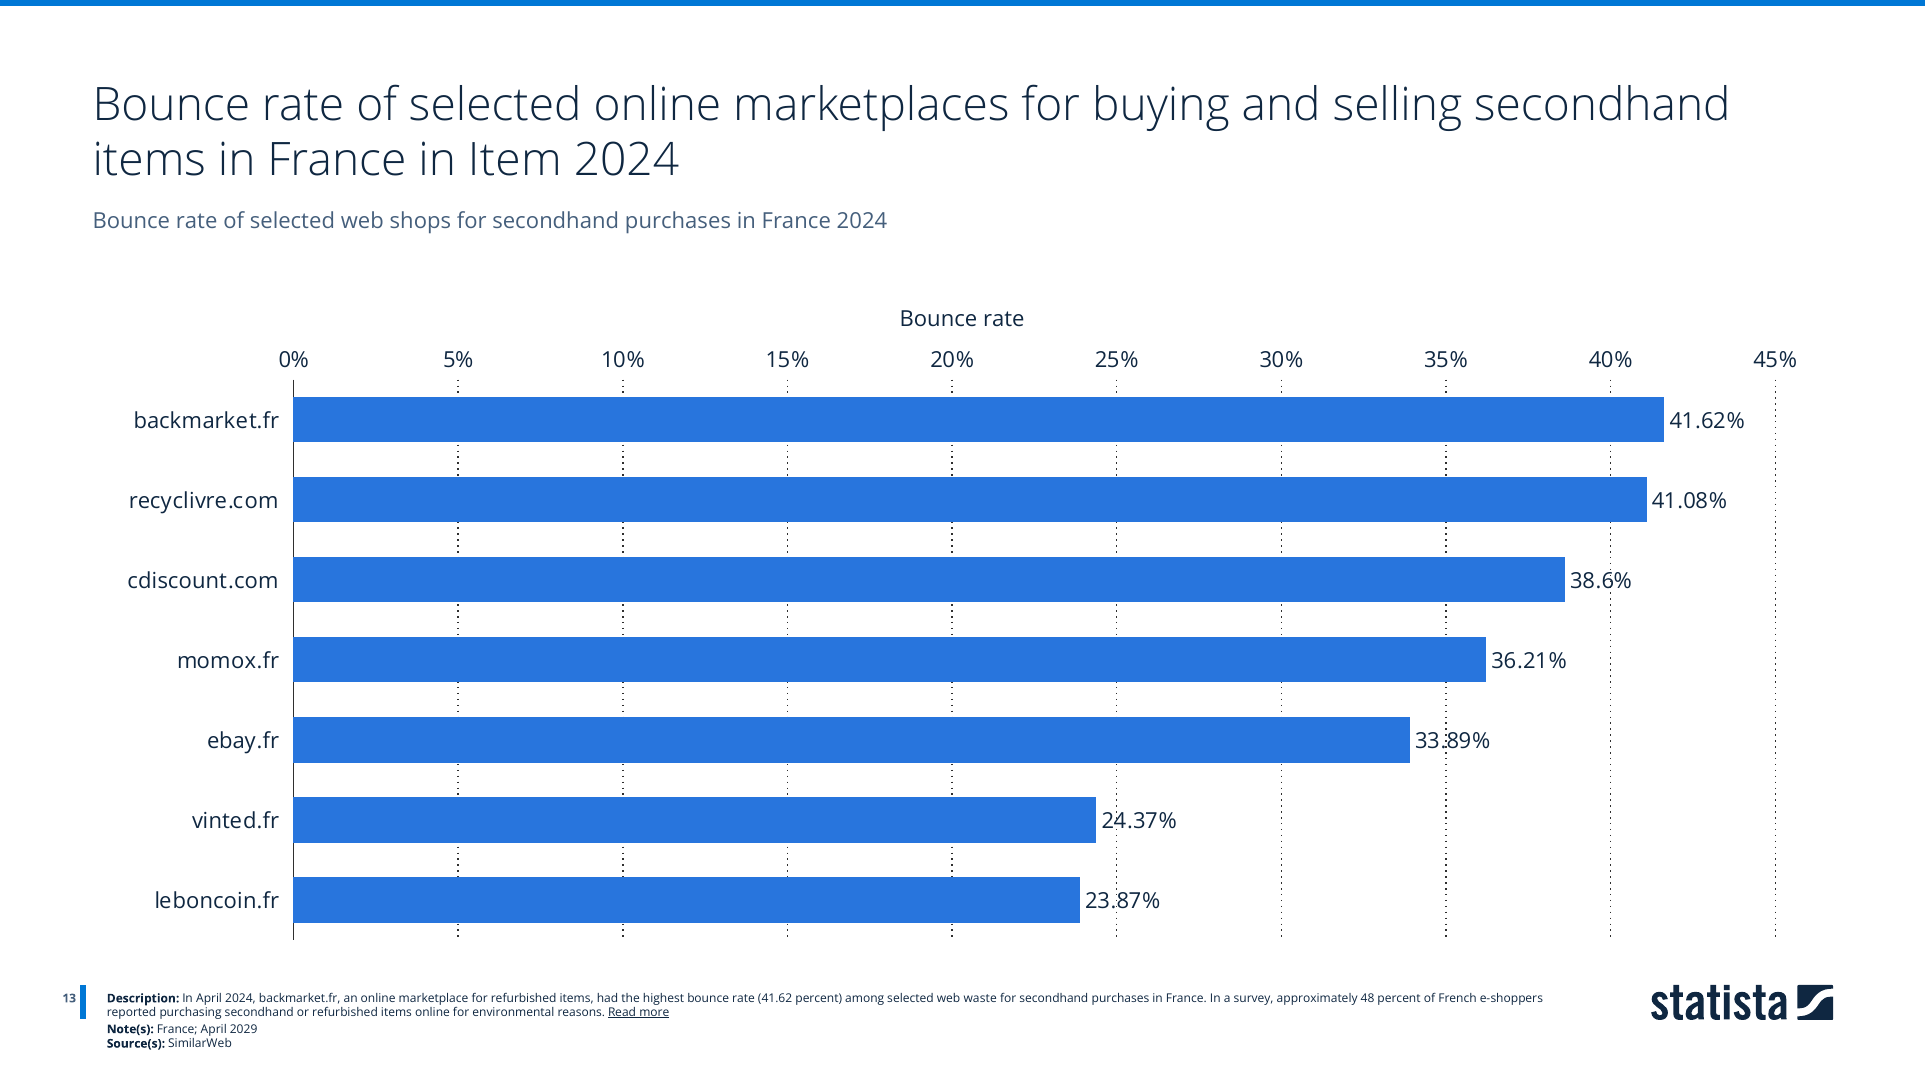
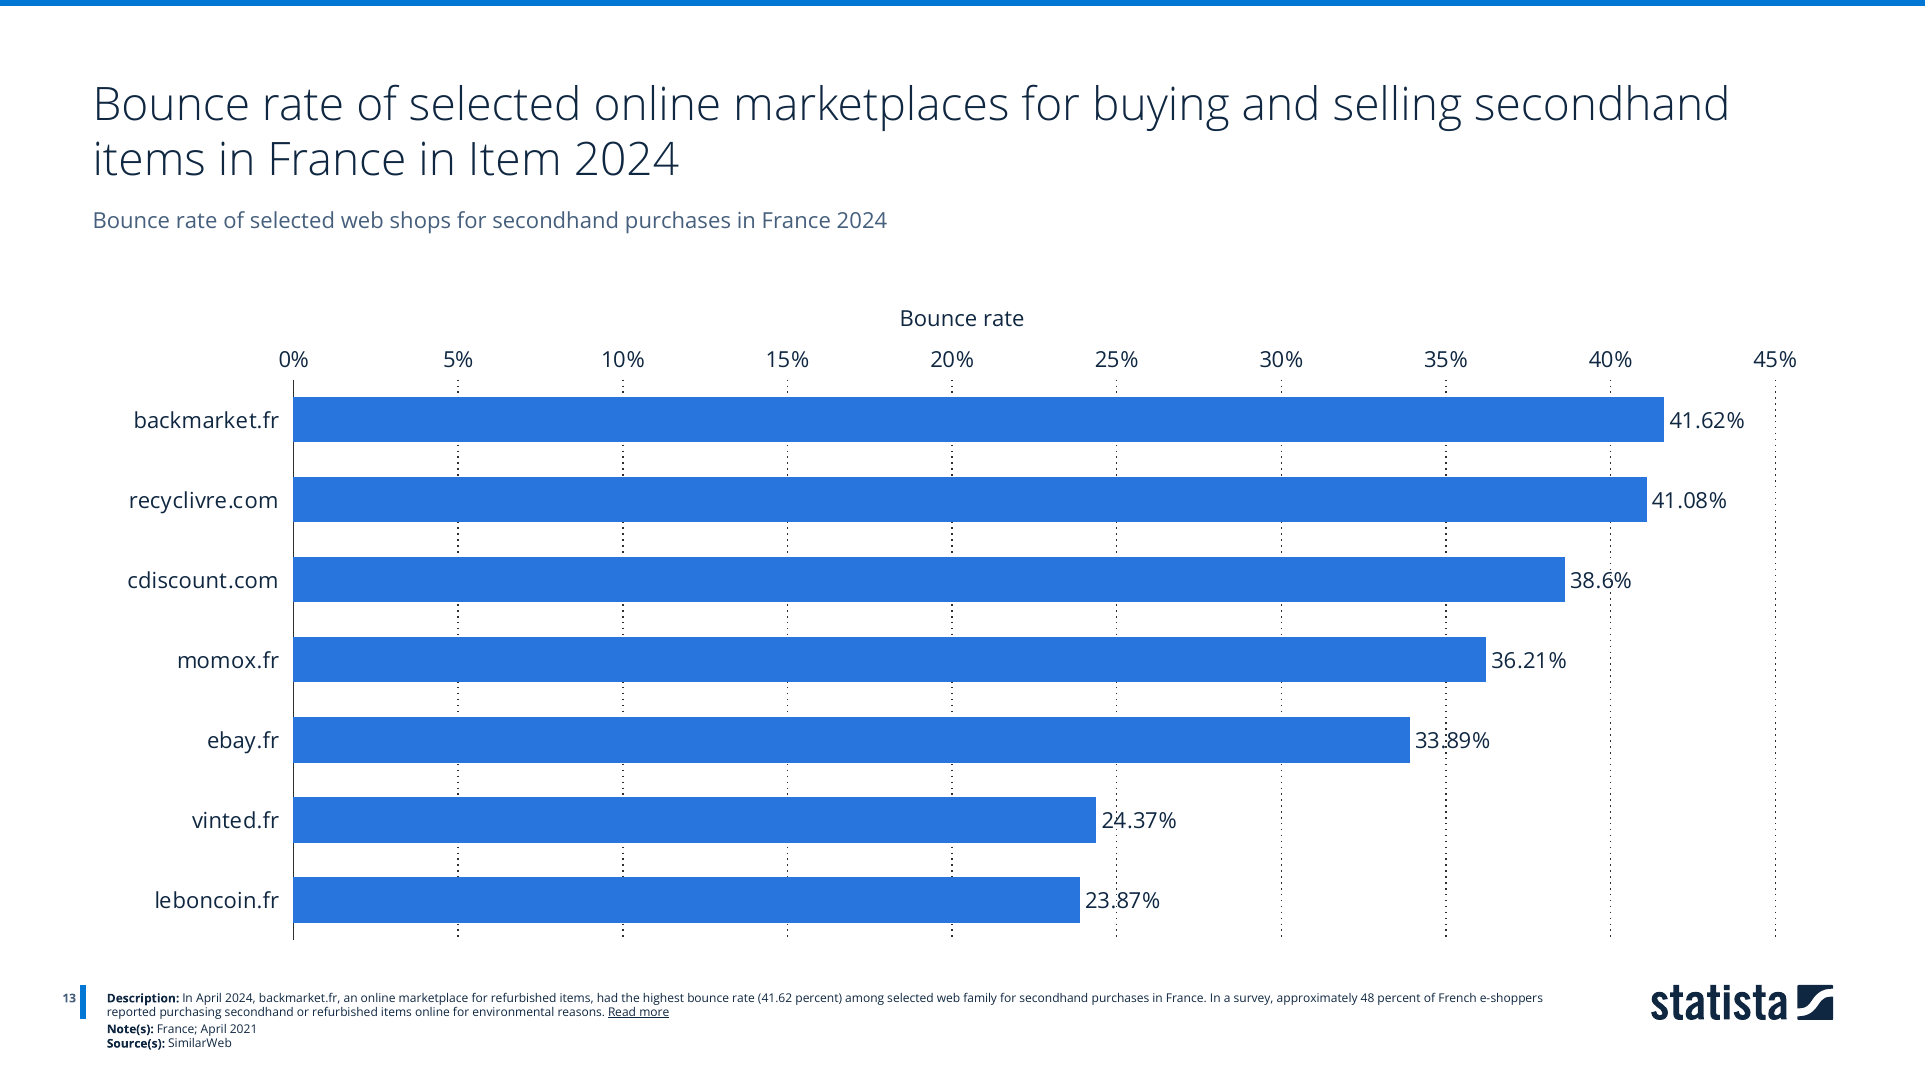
waste: waste -> family (980, 998)
2029: 2029 -> 2021 (244, 1029)
